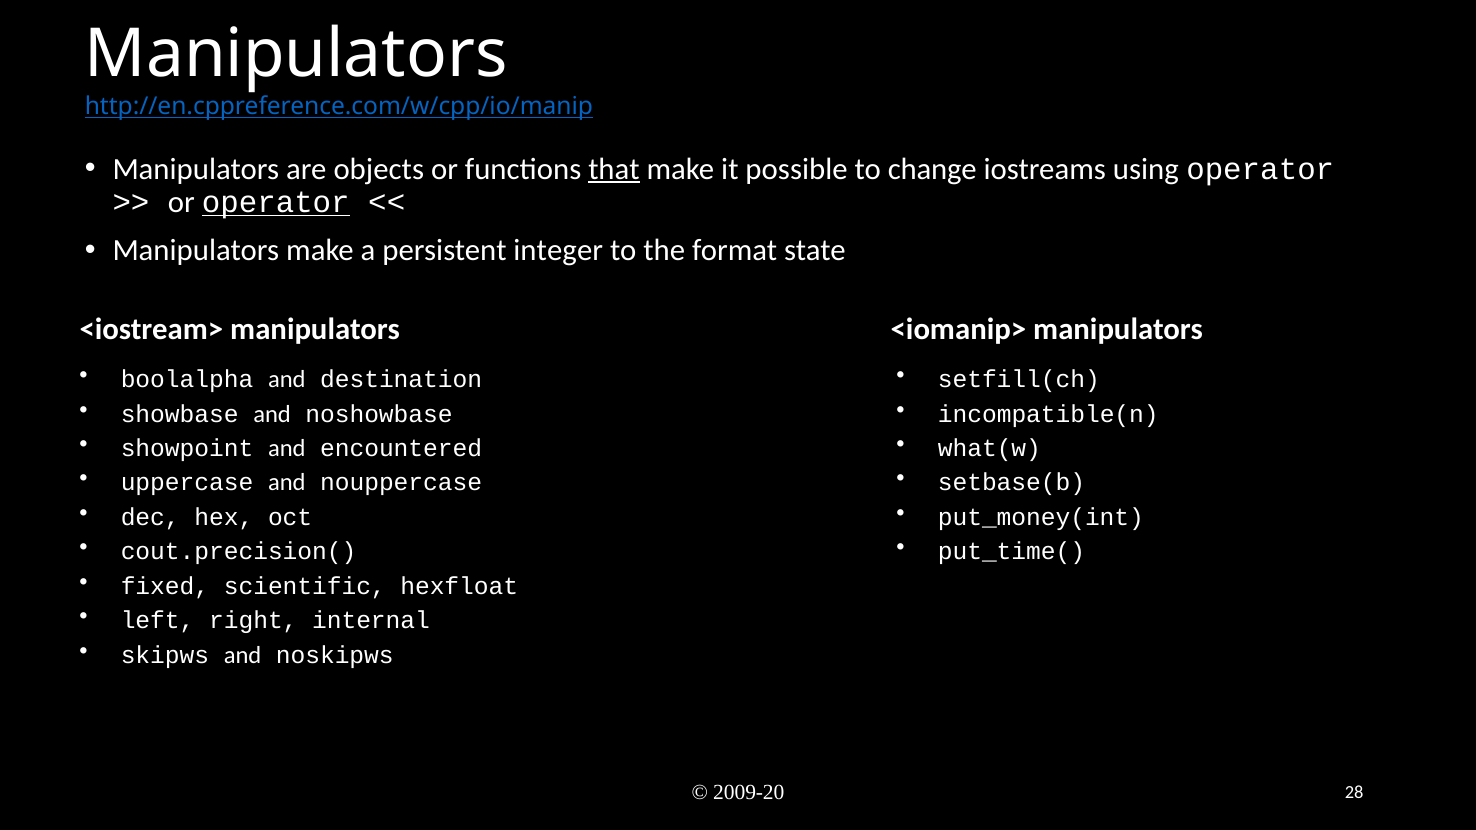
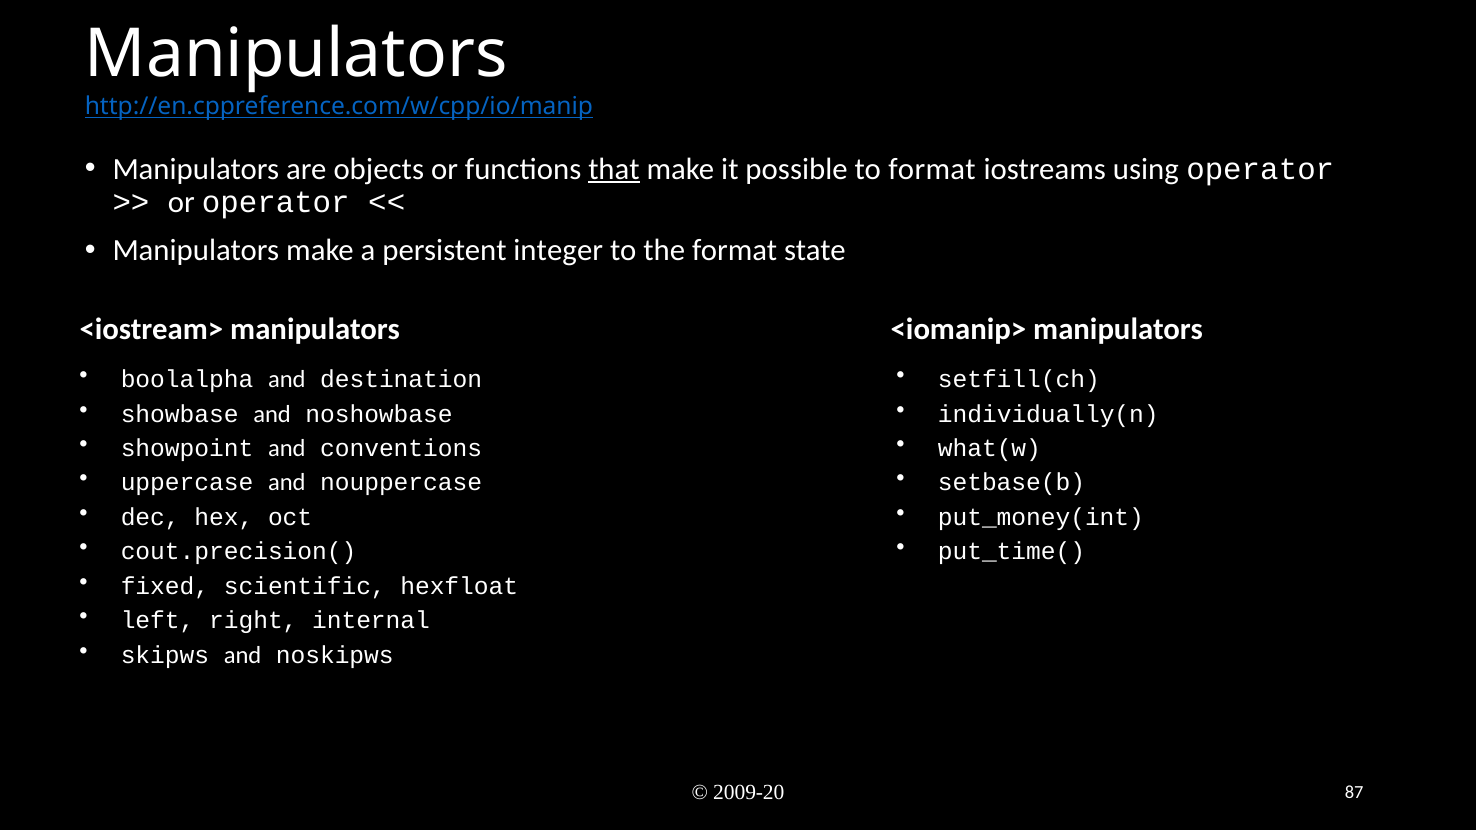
to change: change -> format (932, 169)
operator underline: present -> none (276, 202)
incompatible(n: incompatible(n -> individually(n (1048, 414)
encountered: encountered -> conventions (401, 449)
28: 28 -> 87 (1354, 793)
